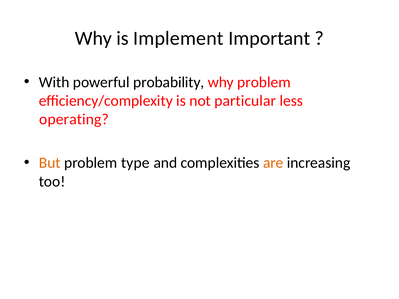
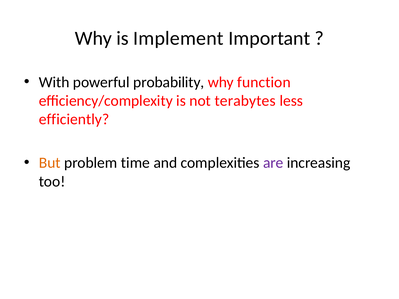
why problem: problem -> function (264, 82)
particular: particular -> terabytes (245, 101)
operating: operating -> efficiently (74, 119)
type: type -> time (135, 163)
are colour: orange -> purple (273, 163)
